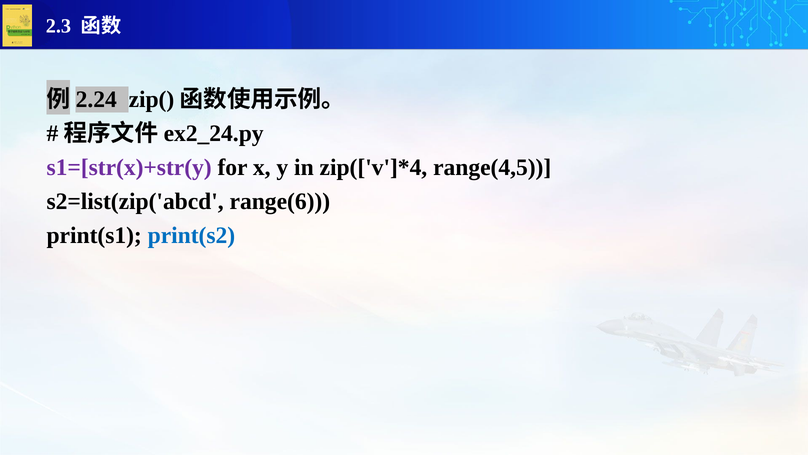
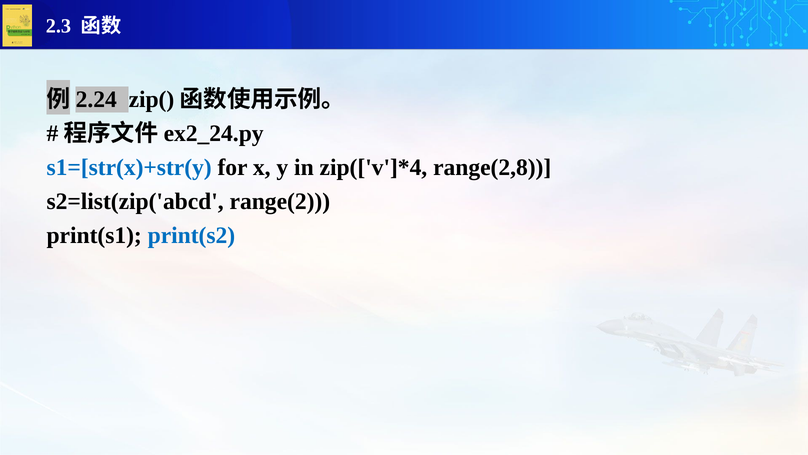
s1=[str(x)+str(y colour: purple -> blue (129, 167)
range(4,5: range(4,5 -> range(2,8 (492, 167)
range(6: range(6 -> range(2 (280, 201)
